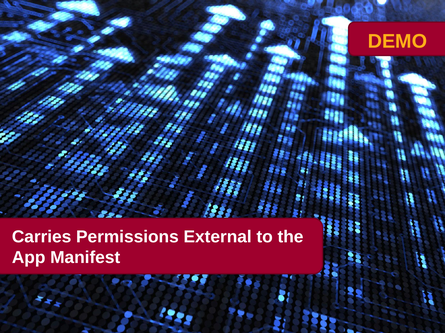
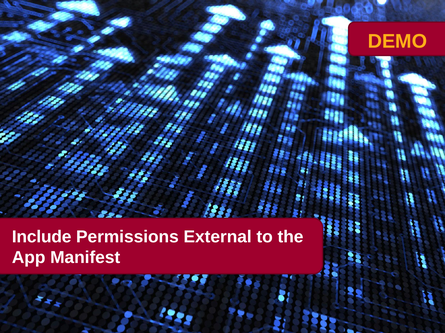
Carries: Carries -> Include (42, 237)
